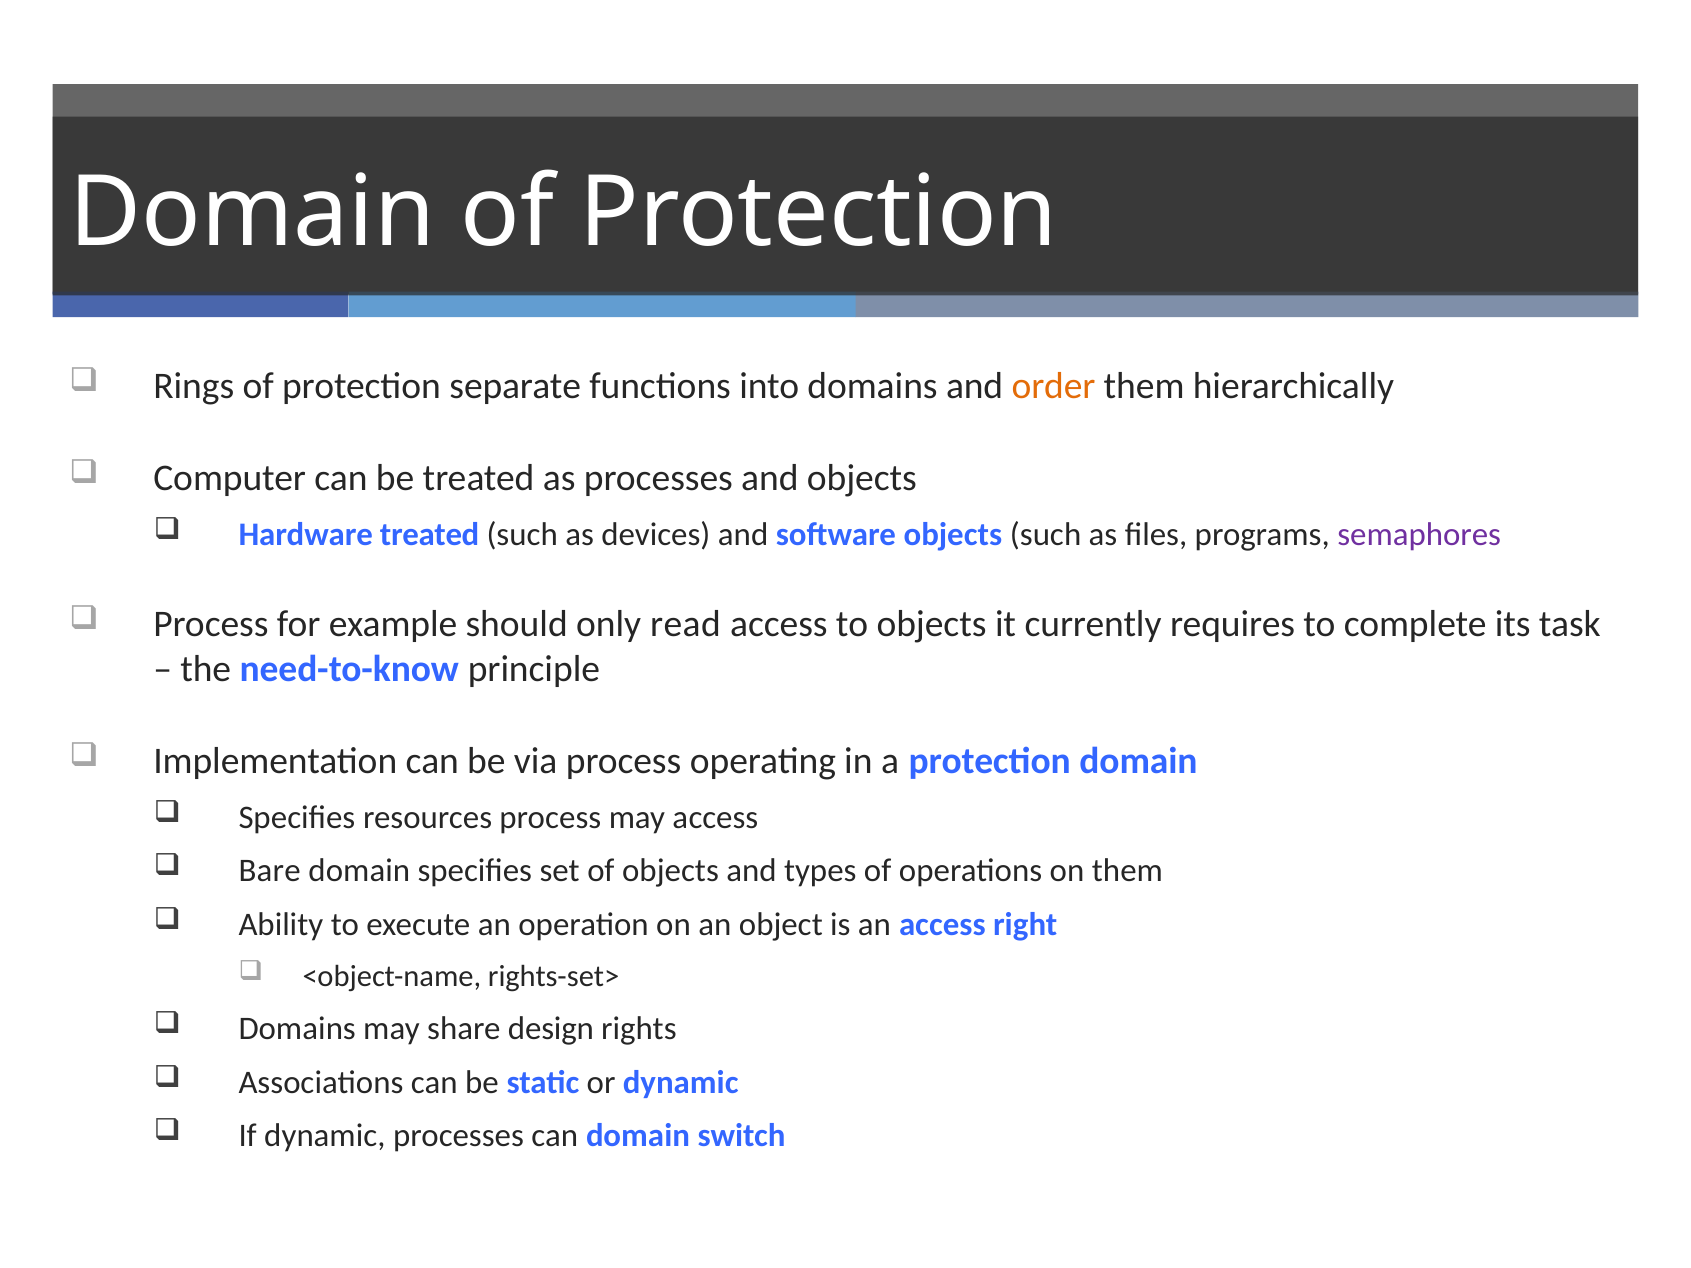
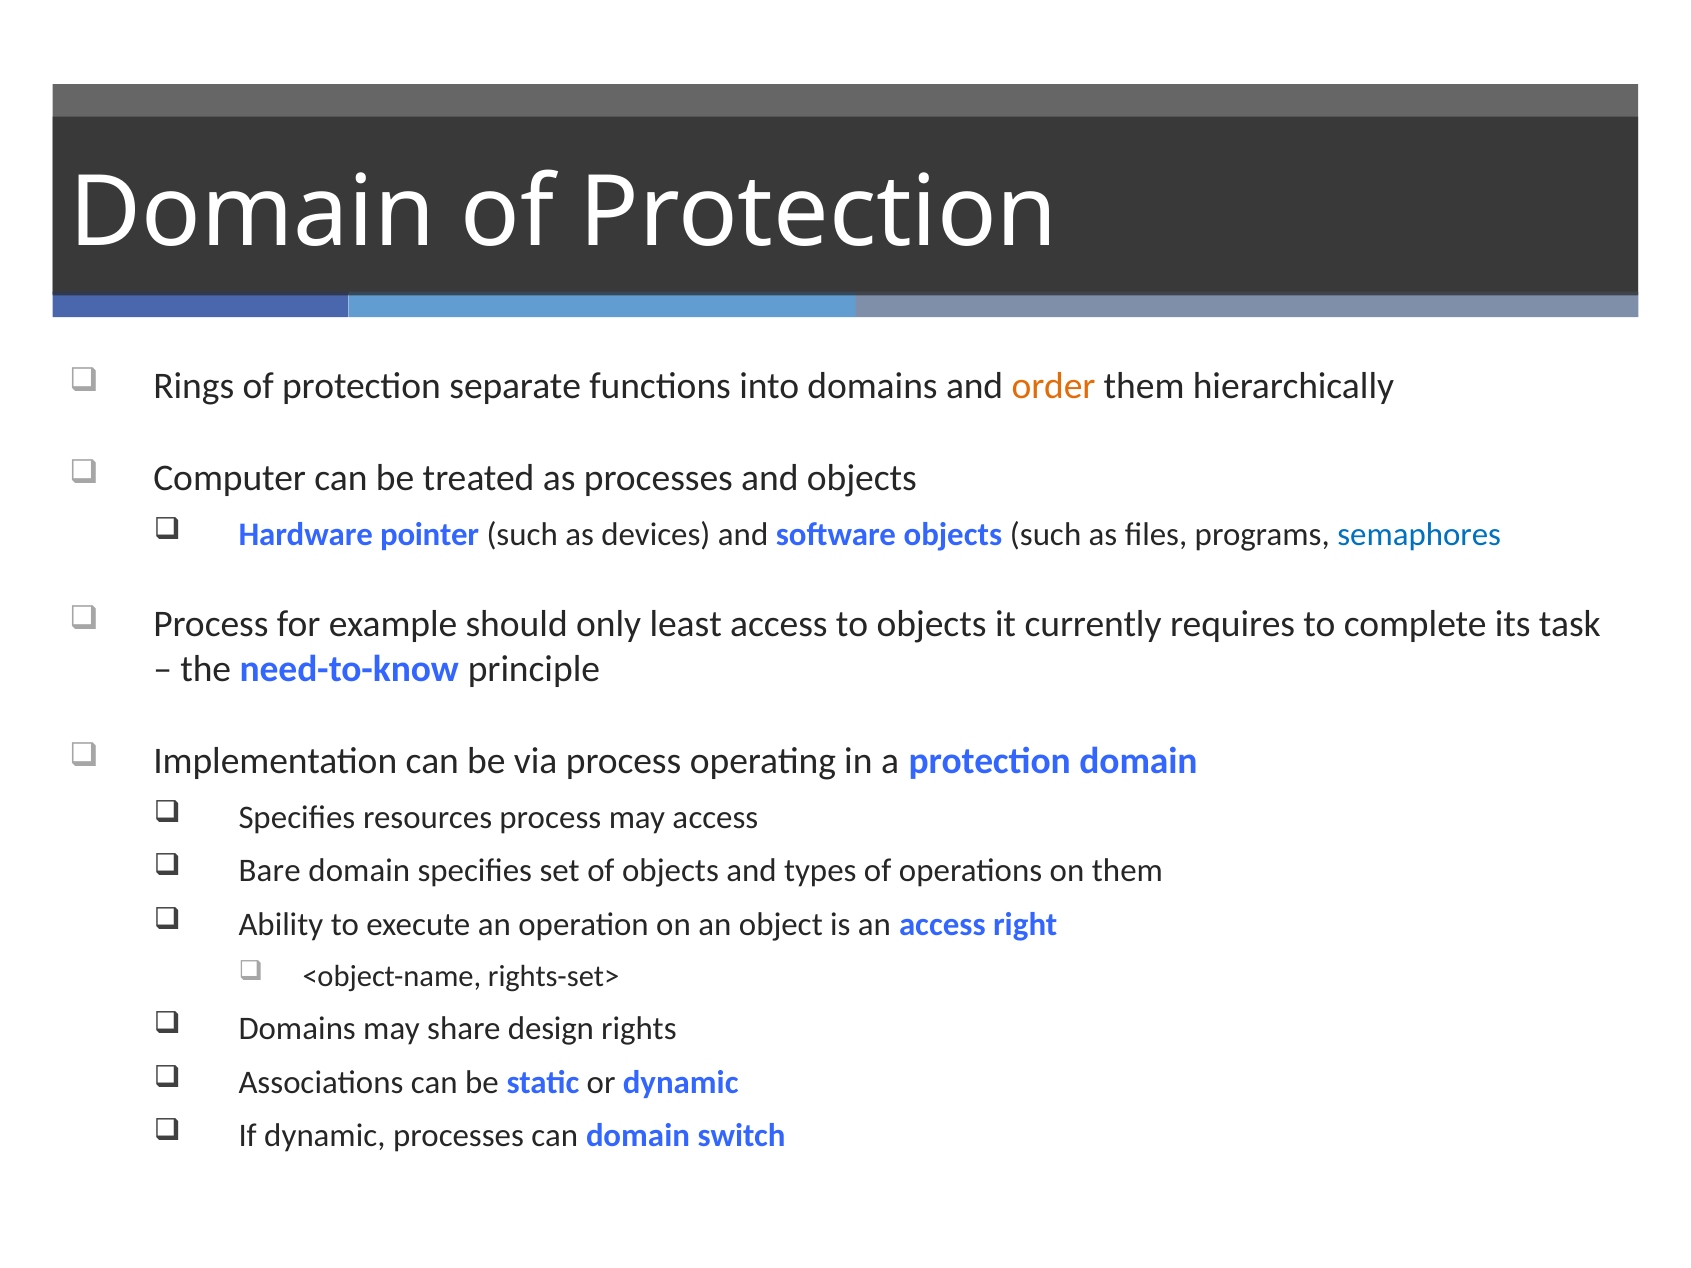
Hardware treated: treated -> pointer (430, 535)
semaphores colour: purple -> blue (1419, 535)
read: read -> least (686, 624)
